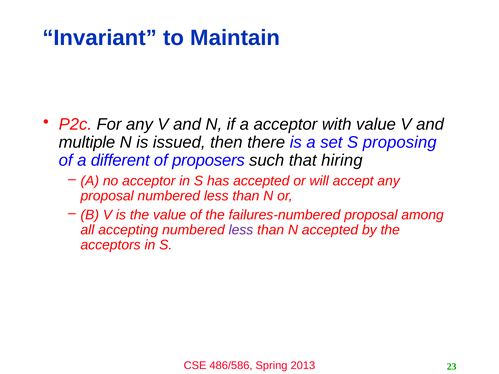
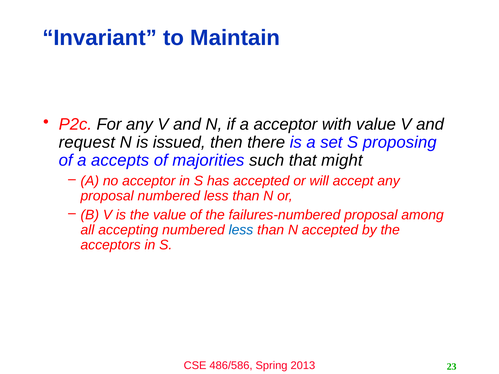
multiple: multiple -> request (87, 142)
different: different -> accepts (120, 160)
proposers: proposers -> majorities (208, 160)
hiring: hiring -> might (342, 160)
less colour: purple -> blue (241, 230)
